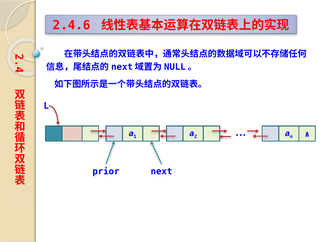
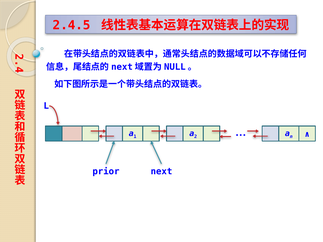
2.4.6: 2.4.6 -> 2.4.5 (72, 25)
